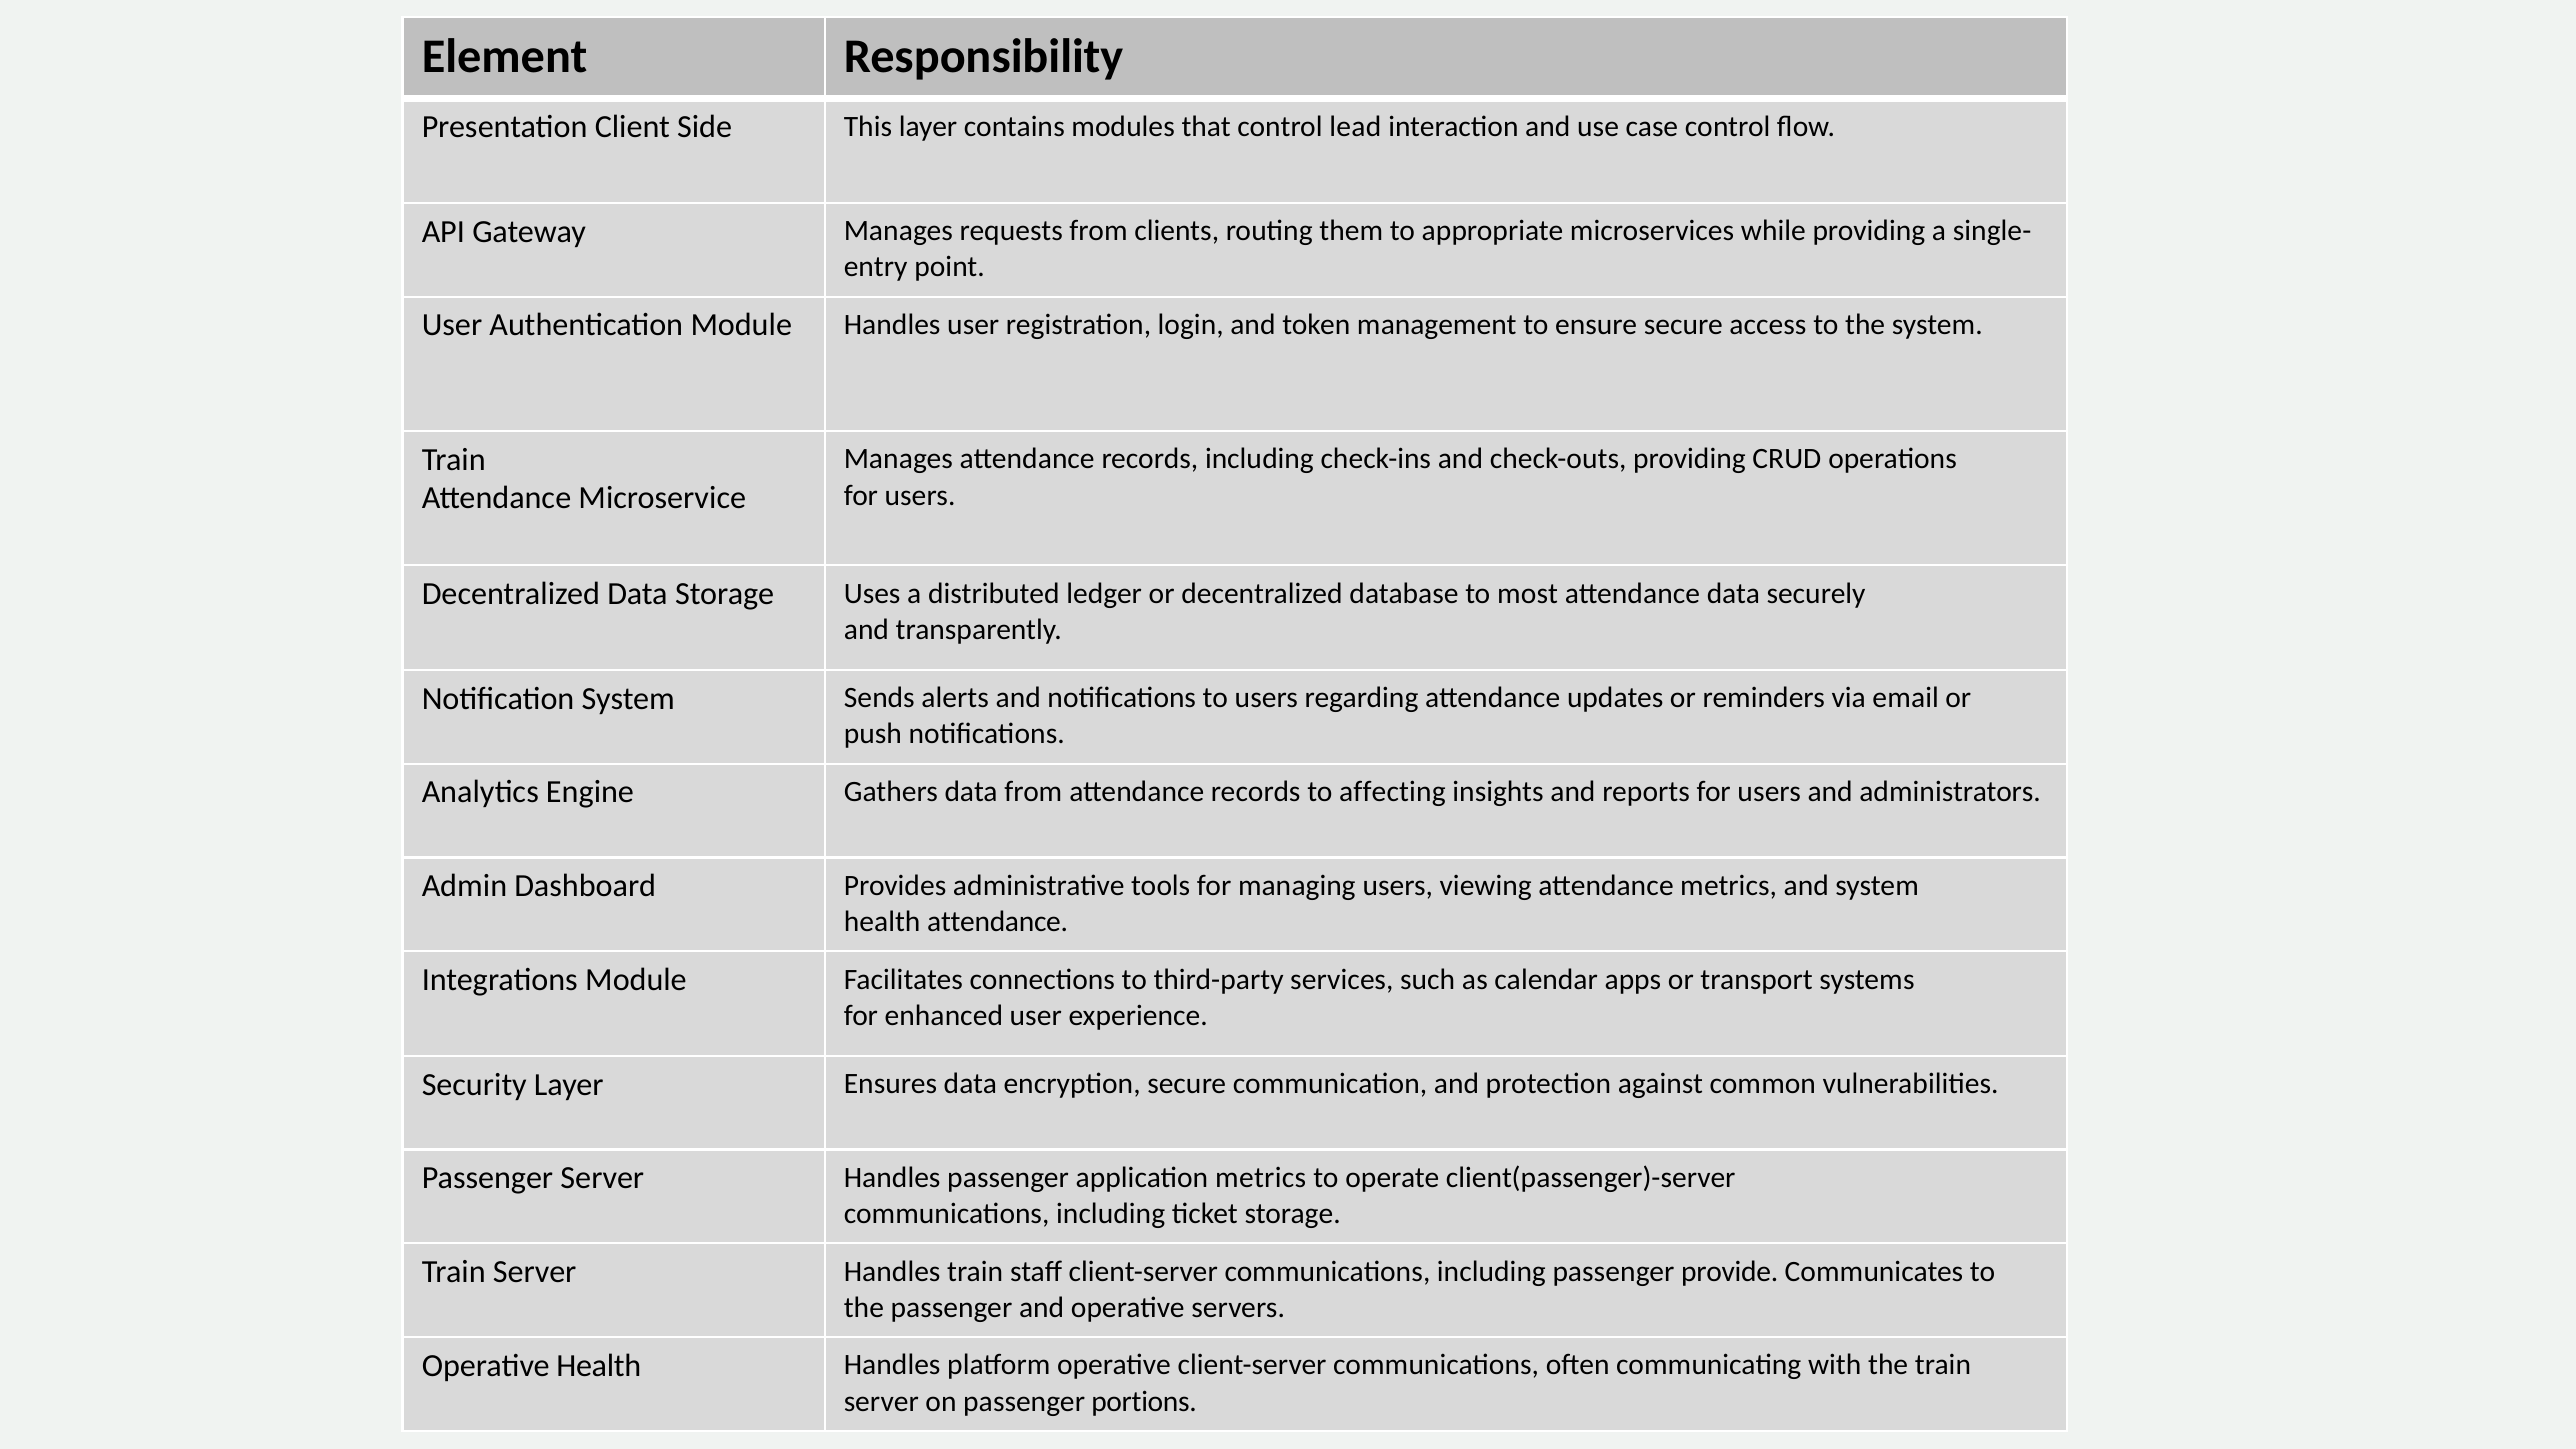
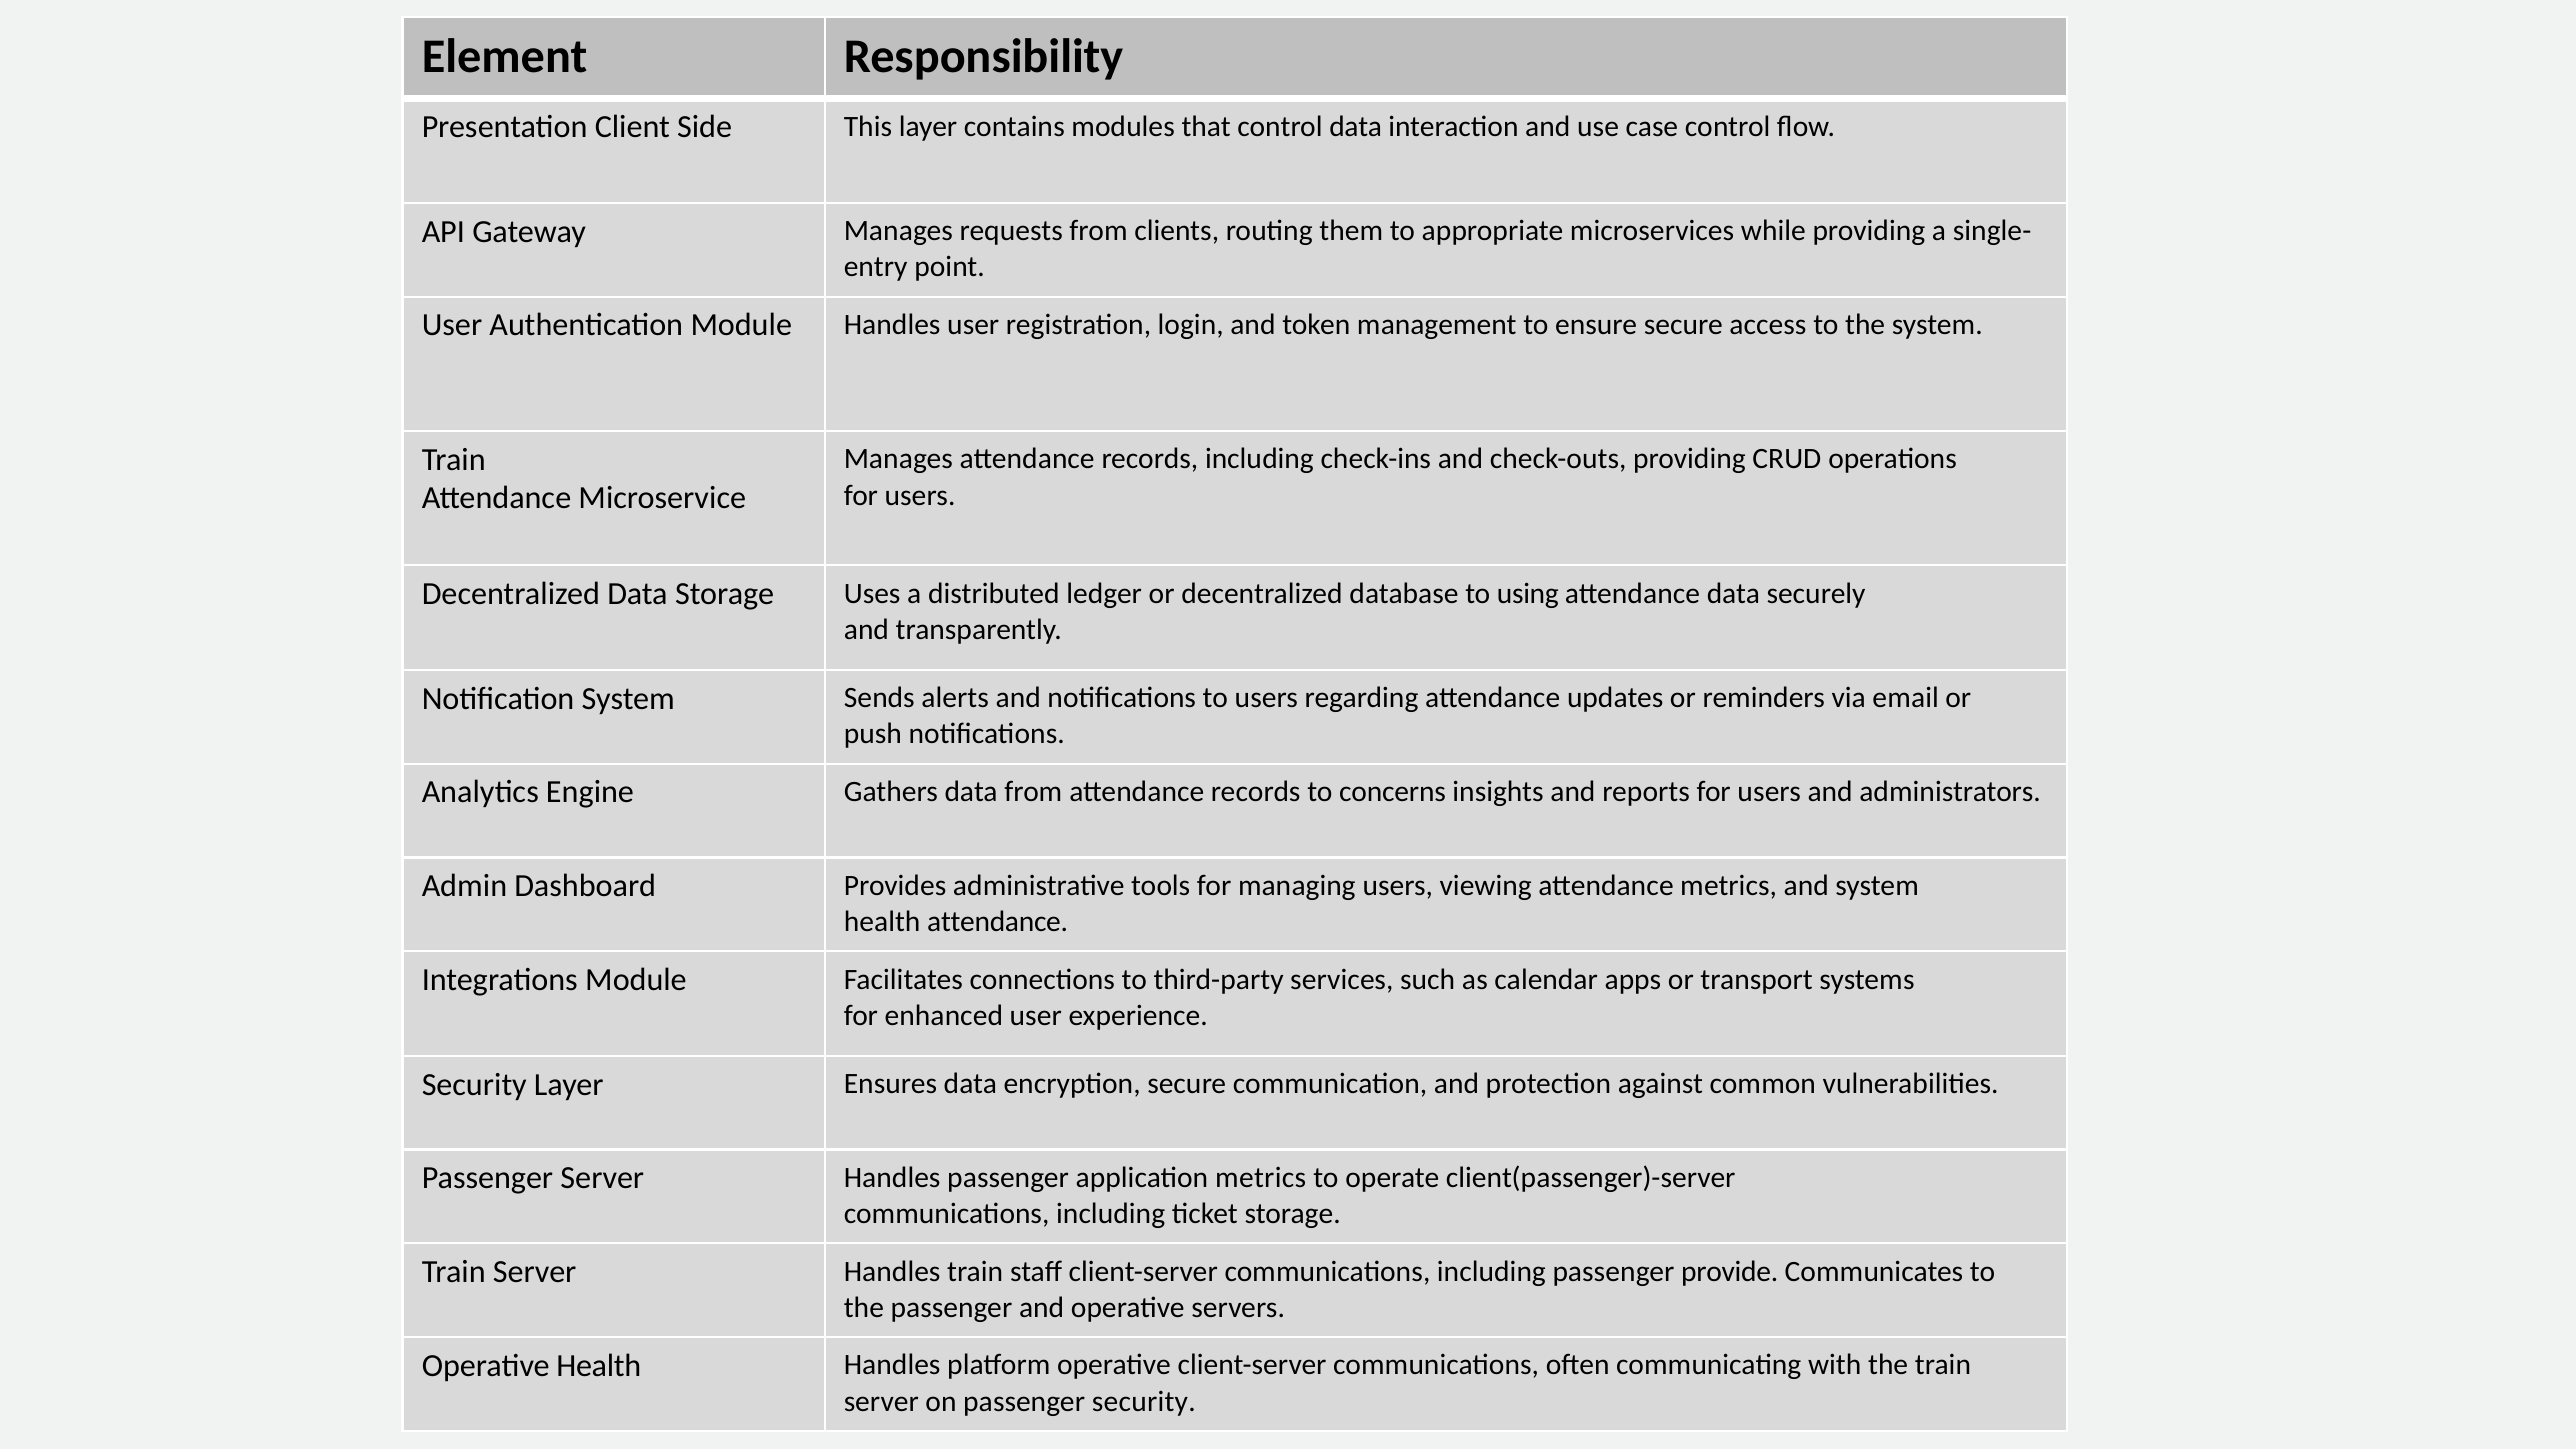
control lead: lead -> data (1356, 126)
most: most -> using (1528, 593)
affecting: affecting -> concerns (1393, 792)
passenger portions: portions -> security (1144, 1401)
